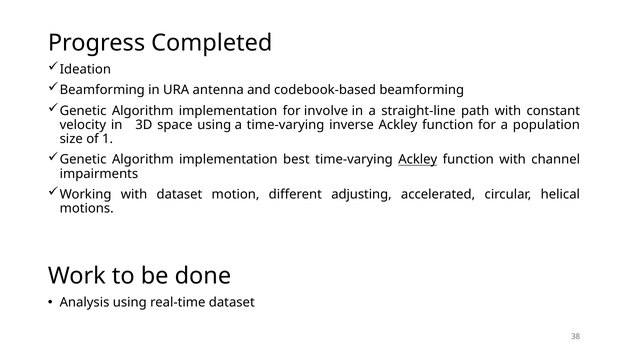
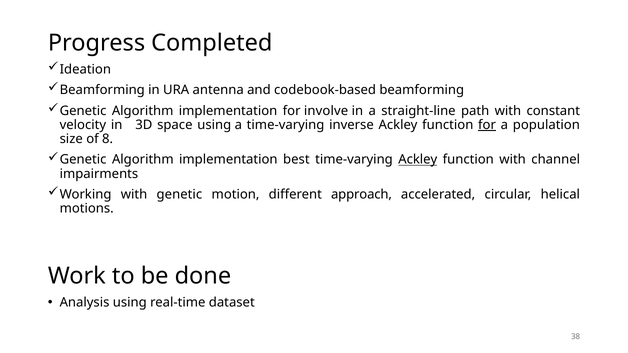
for underline: none -> present (487, 125)
1: 1 -> 8 (108, 139)
with dataset: dataset -> genetic (179, 195)
adjusting: adjusting -> approach (361, 195)
